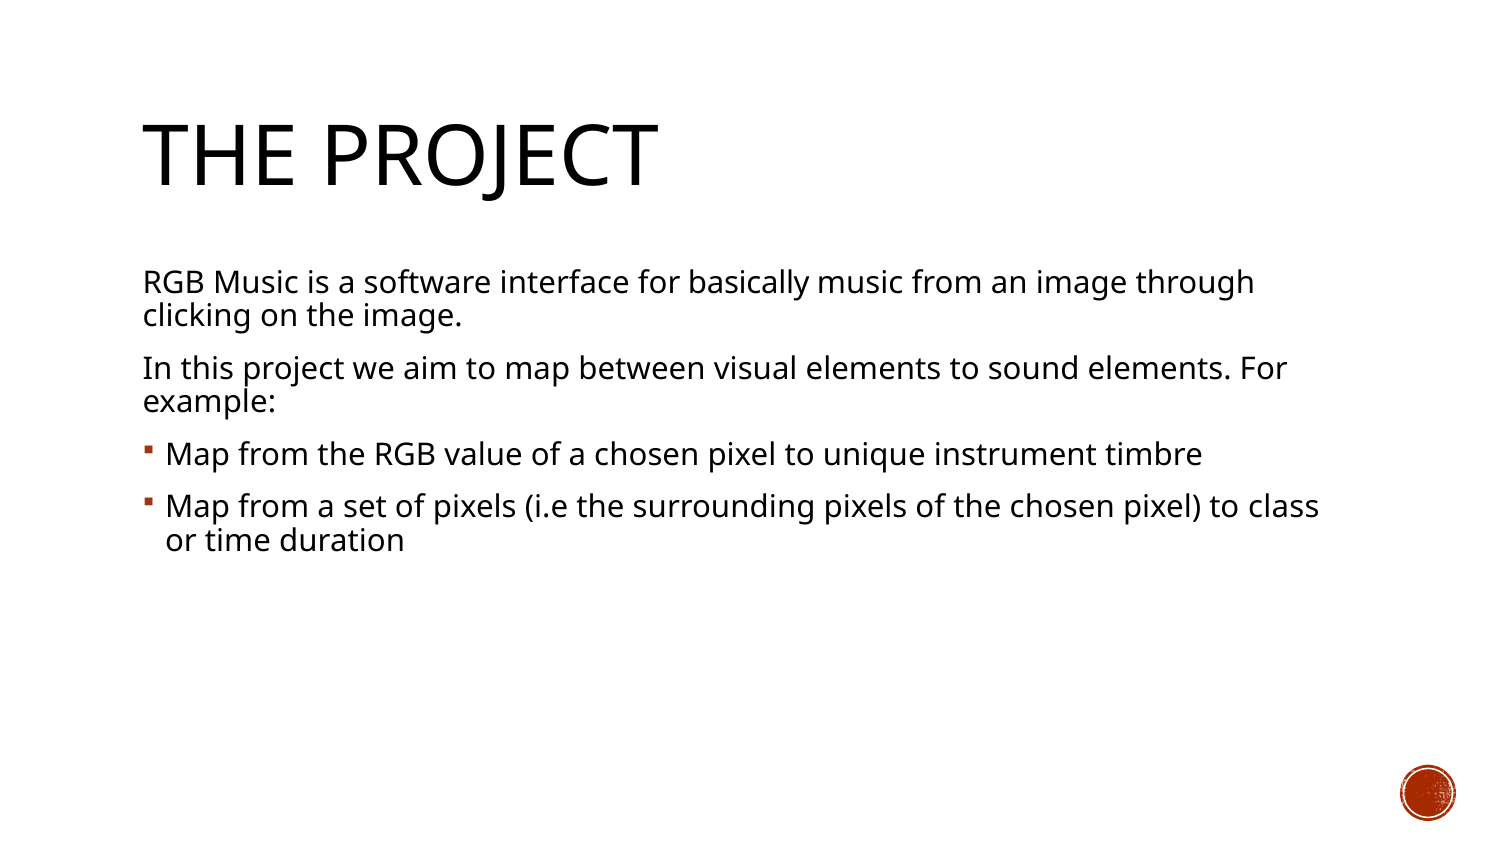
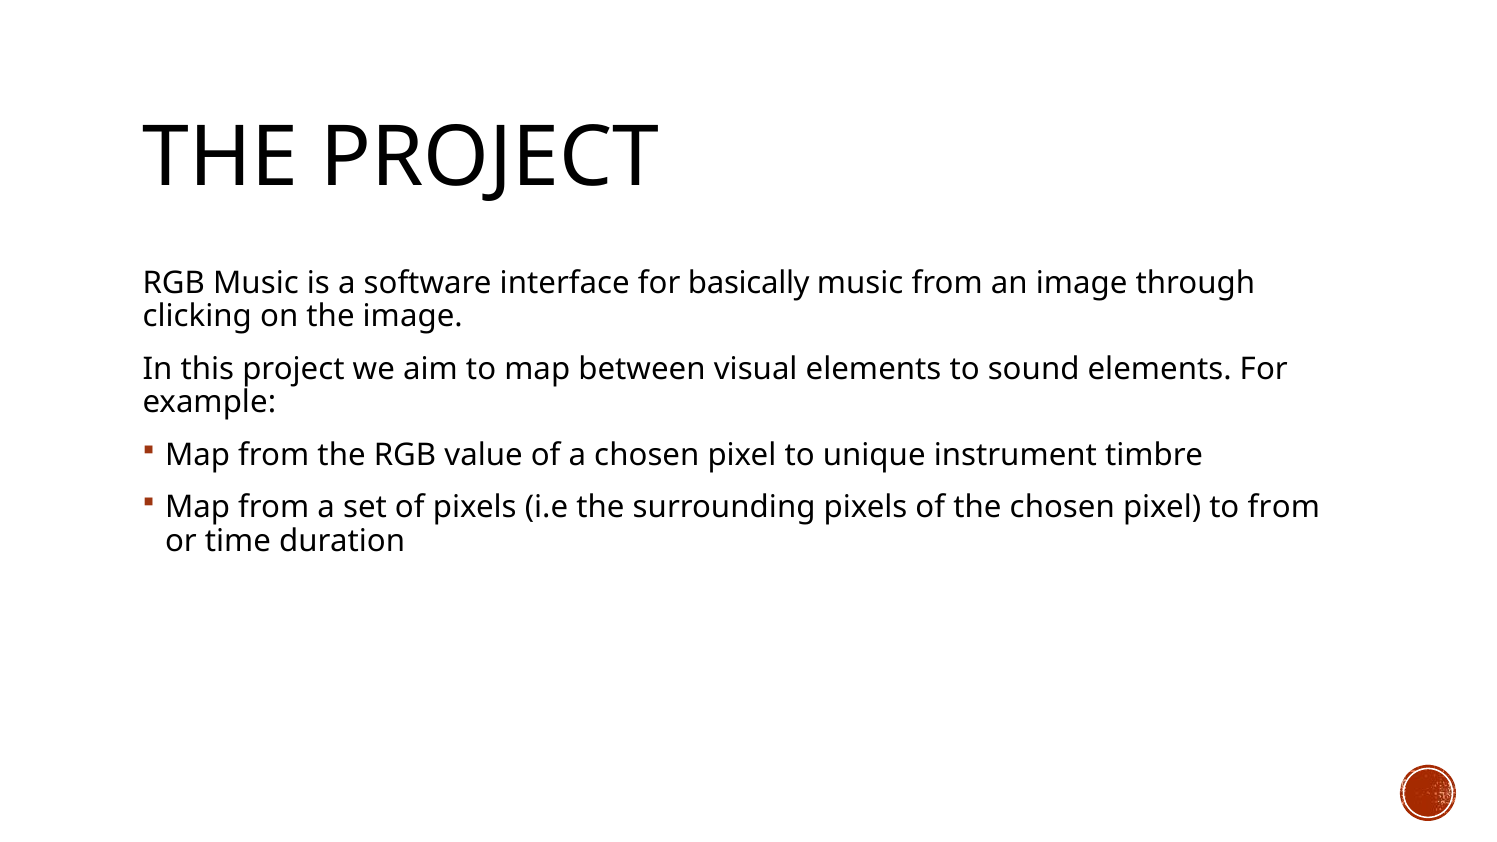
to class: class -> from (1284, 507)
